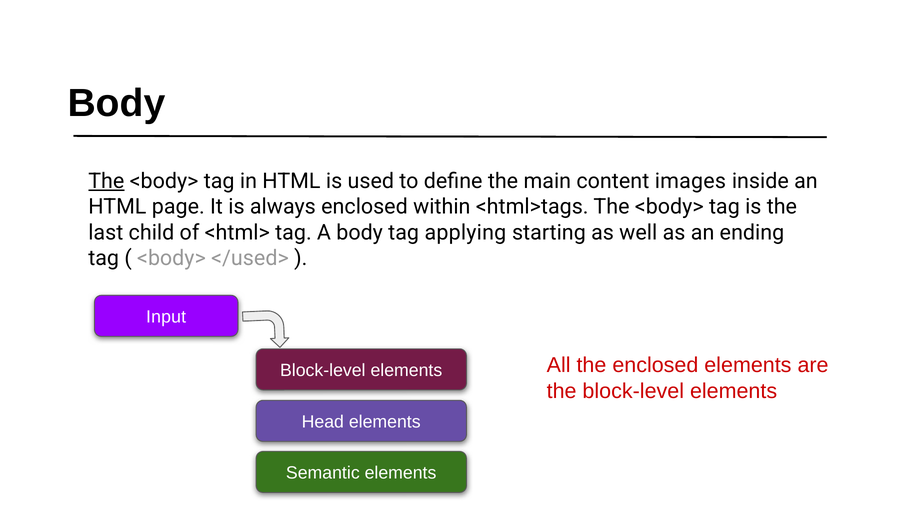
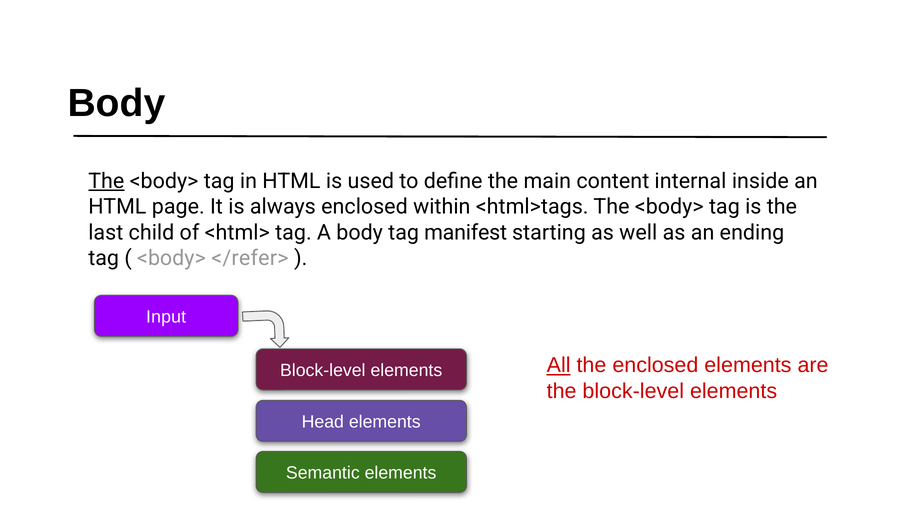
images: images -> internal (690, 181)
applying: applying -> manifest (466, 232)
</used>: </used> -> </refer> (250, 258)
All underline: none -> present (559, 365)
